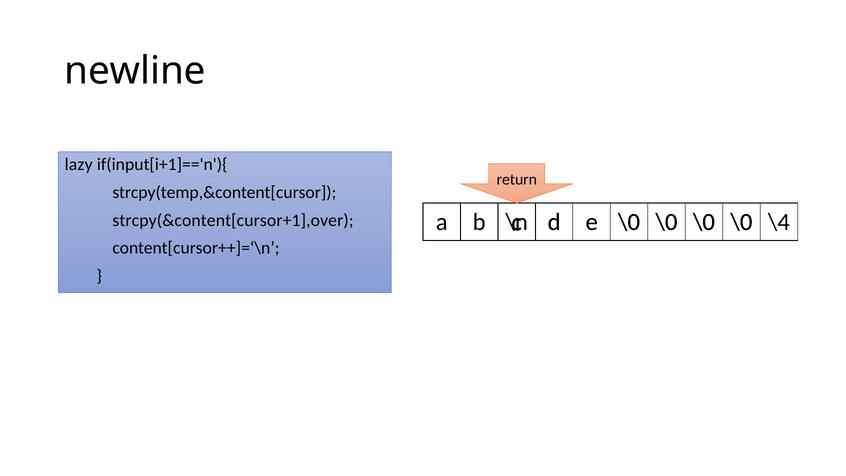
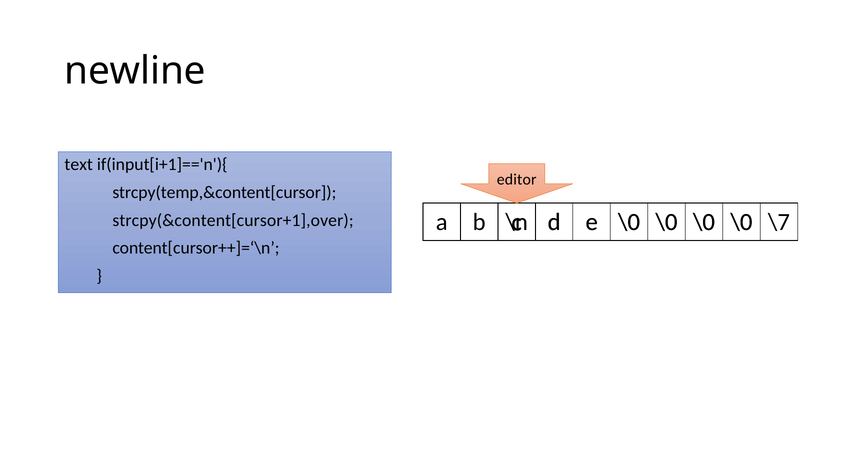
lazy: lazy -> text (79, 165)
return: return -> editor (517, 180)
\4: \4 -> \7 (779, 222)
